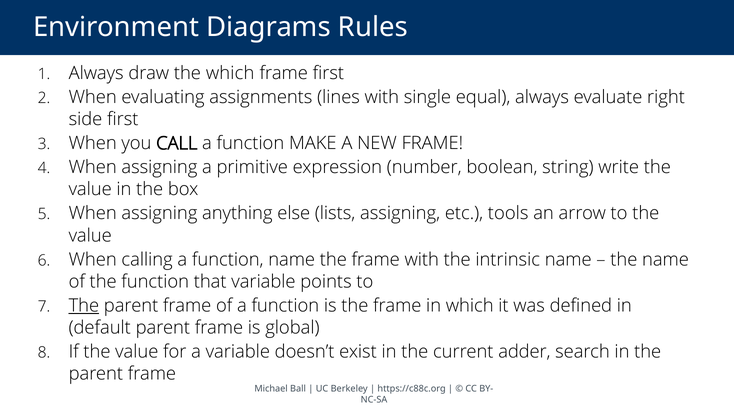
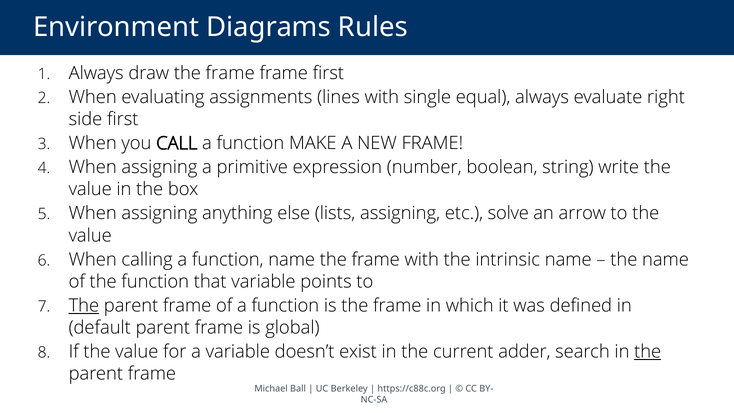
draw the which: which -> frame (230, 73)
tools: tools -> solve (508, 213)
the underline: none -> present (648, 352)
